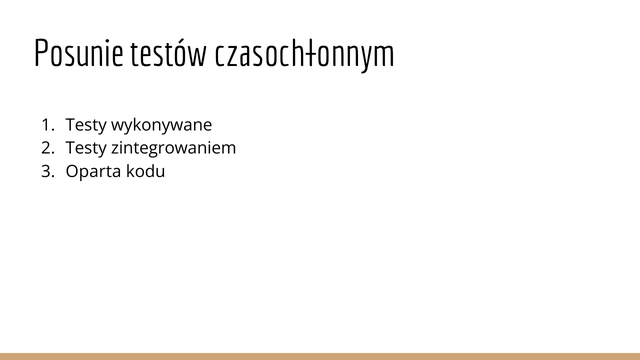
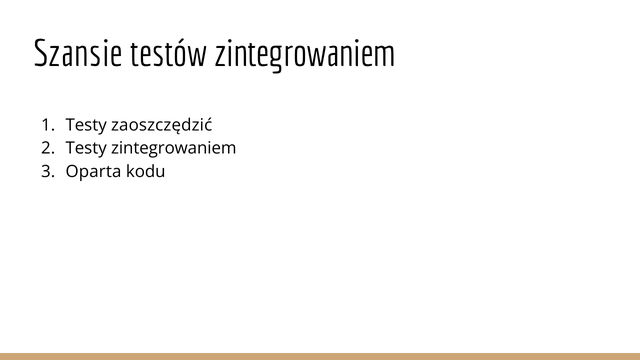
Posunie: Posunie -> Szansie (78, 54)
testów czasochłonnym: czasochłonnym -> zintegrowaniem (305, 54)
wykonywane: wykonywane -> zaoszczędzić (162, 125)
